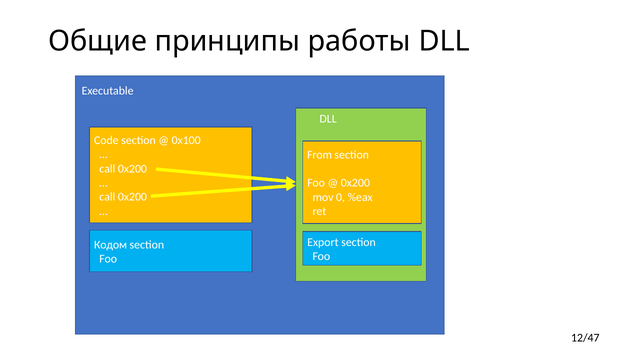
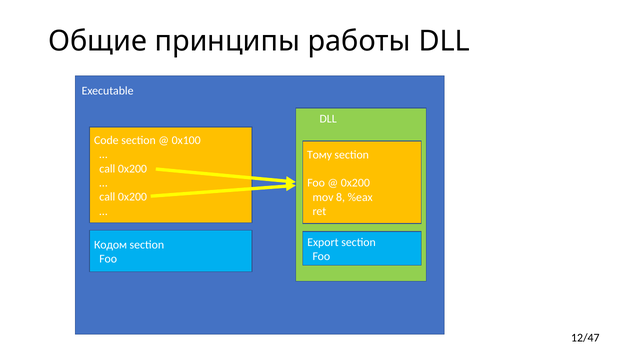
From: From -> Тому (320, 154)
0: 0 -> 8 (341, 197)
